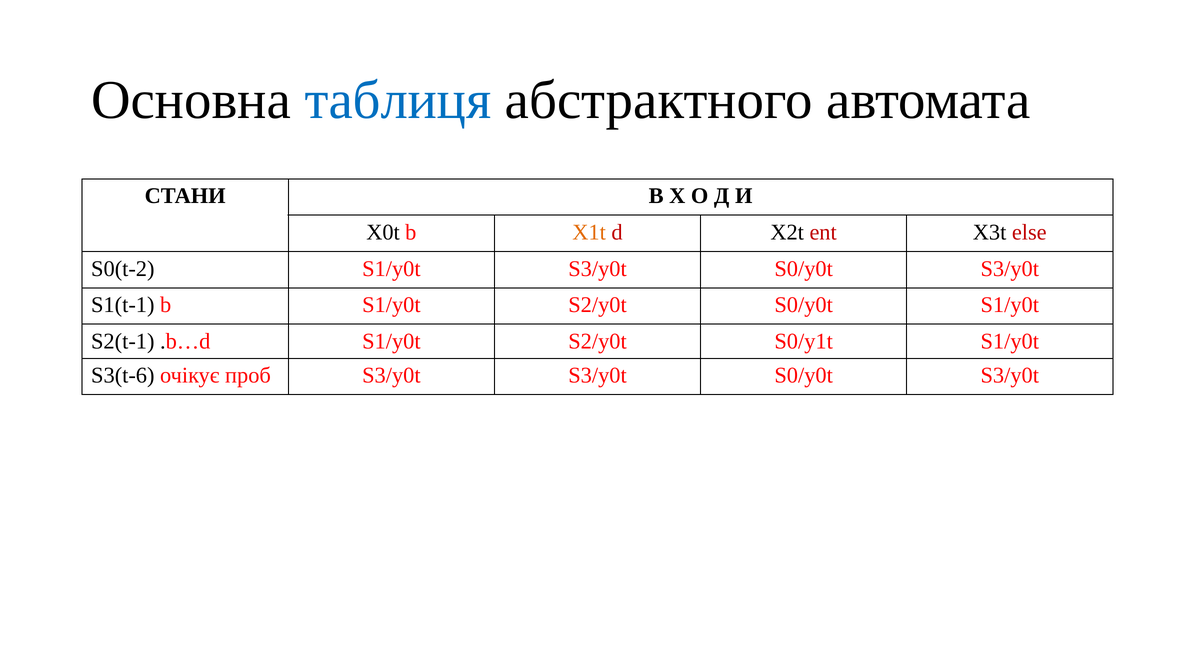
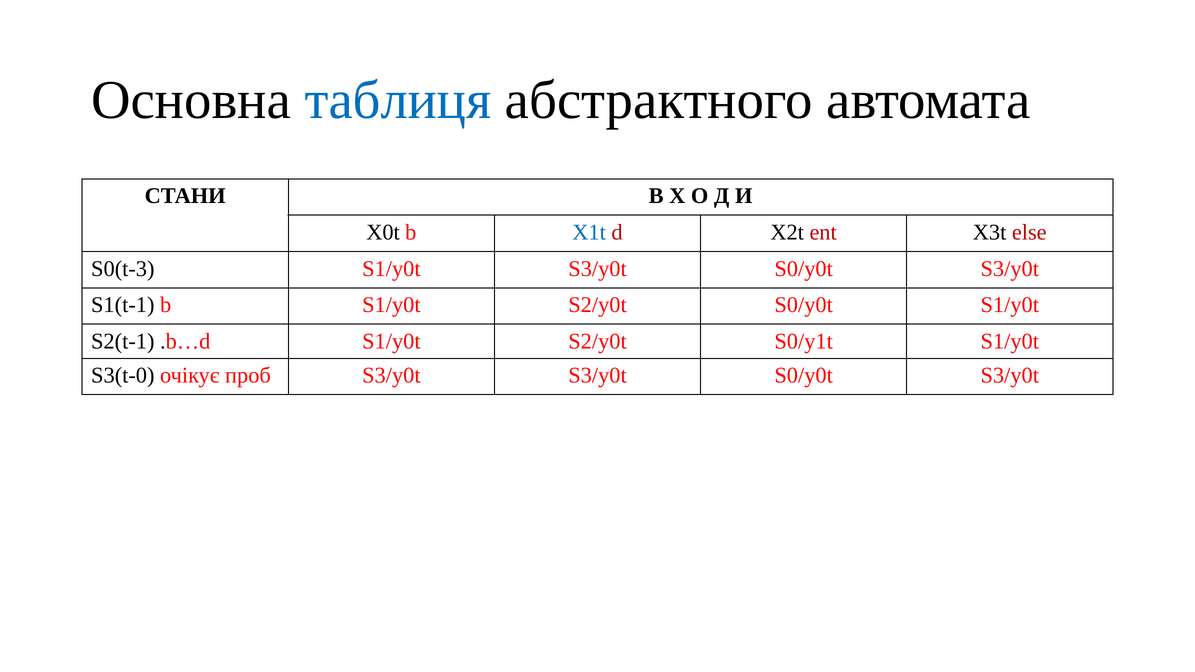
X1t colour: orange -> blue (589, 232)
S0(t-2: S0(t-2 -> S0(t-3 (123, 269)
S3(t-6: S3(t-6 -> S3(t-0 (123, 376)
